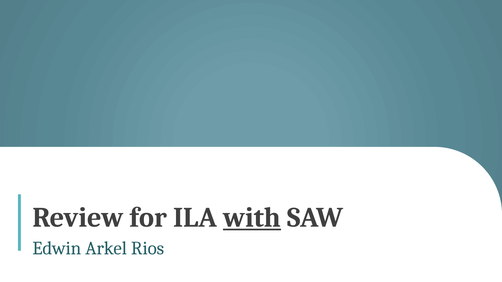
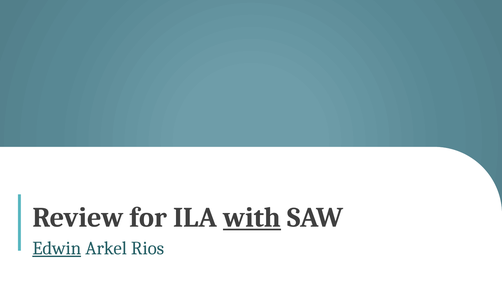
Edwin underline: none -> present (57, 249)
